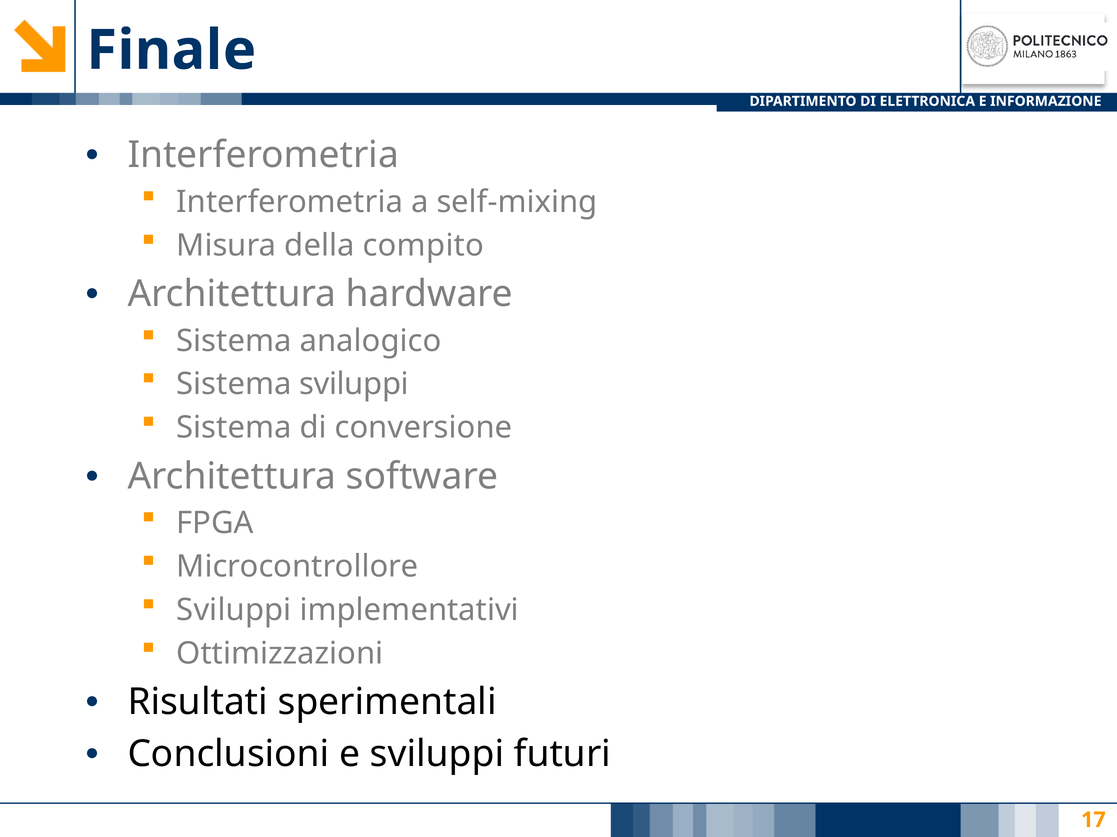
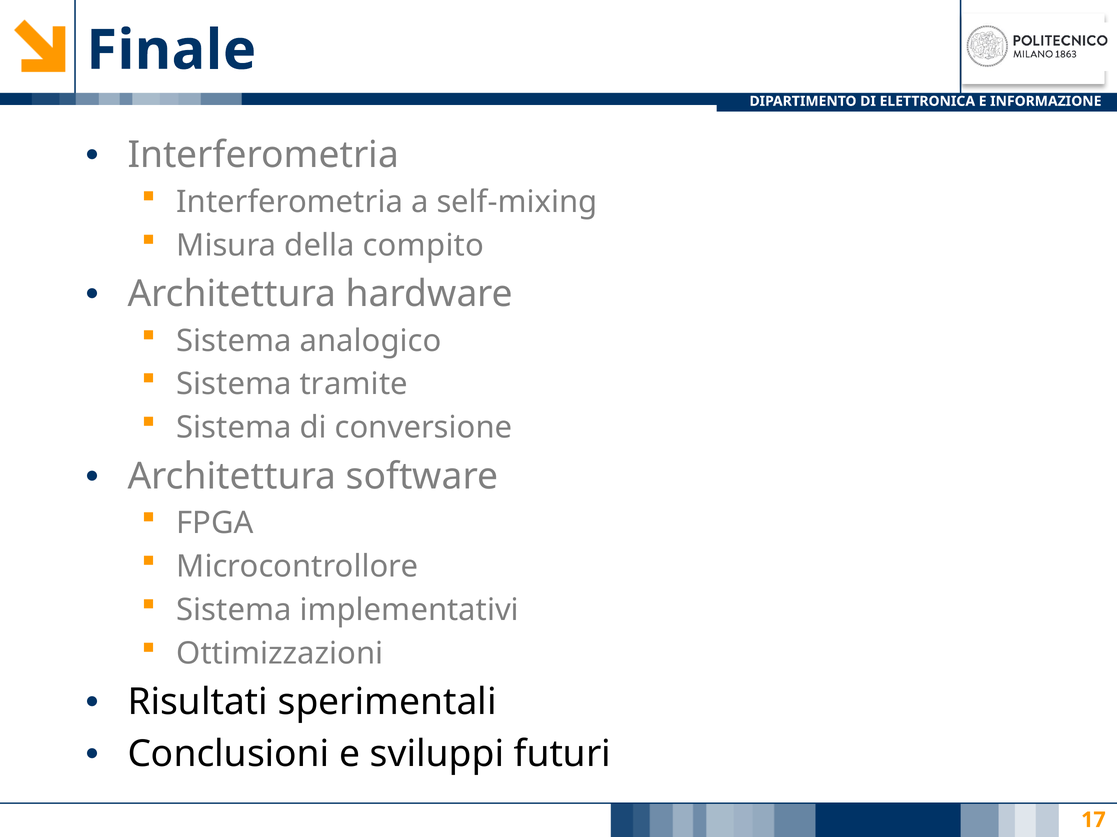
Sistema sviluppi: sviluppi -> tramite (354, 385)
Sviluppi: Sviluppi -> Sistema (234, 610)
